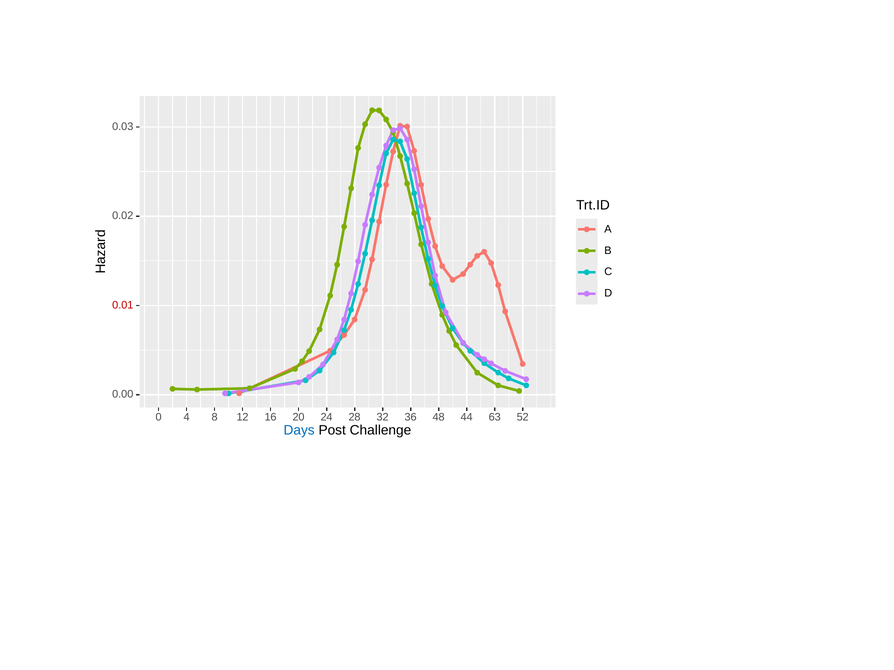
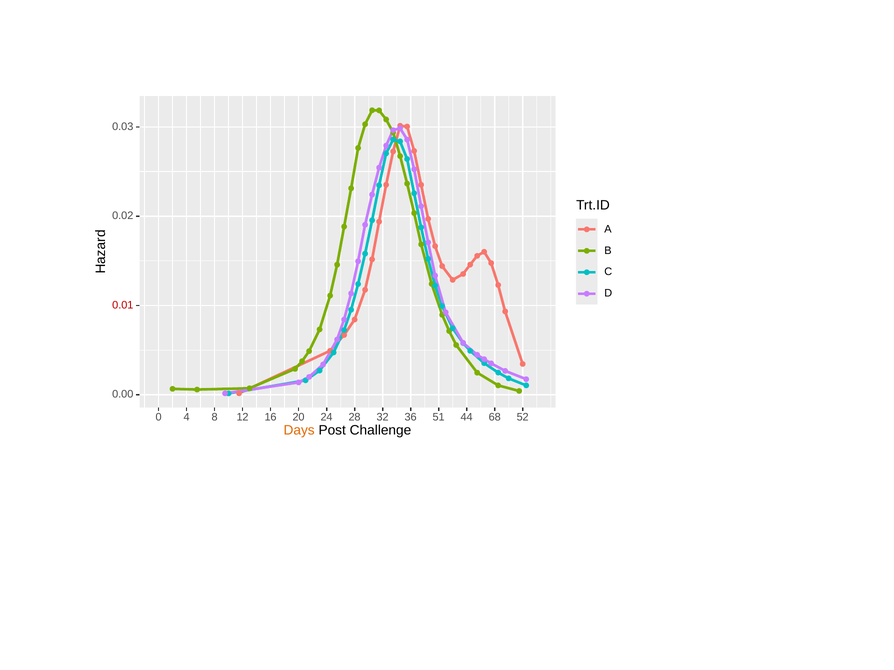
48: 48 -> 51 (439, 417)
63: 63 -> 68 (495, 417)
Days colour: blue -> orange (299, 430)
